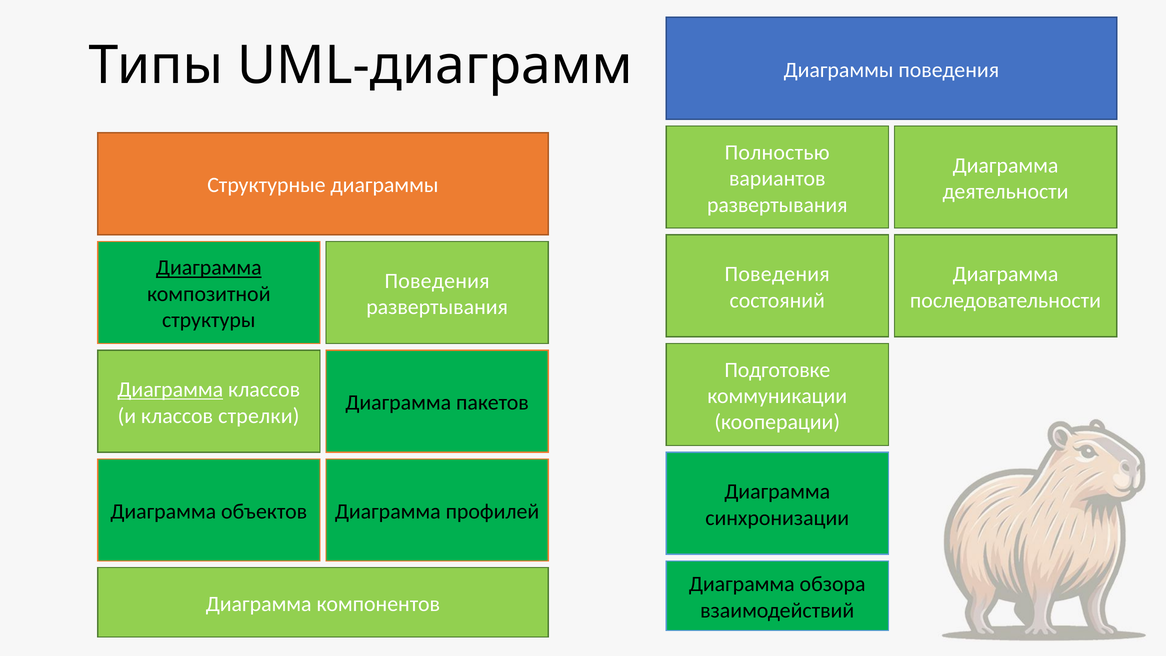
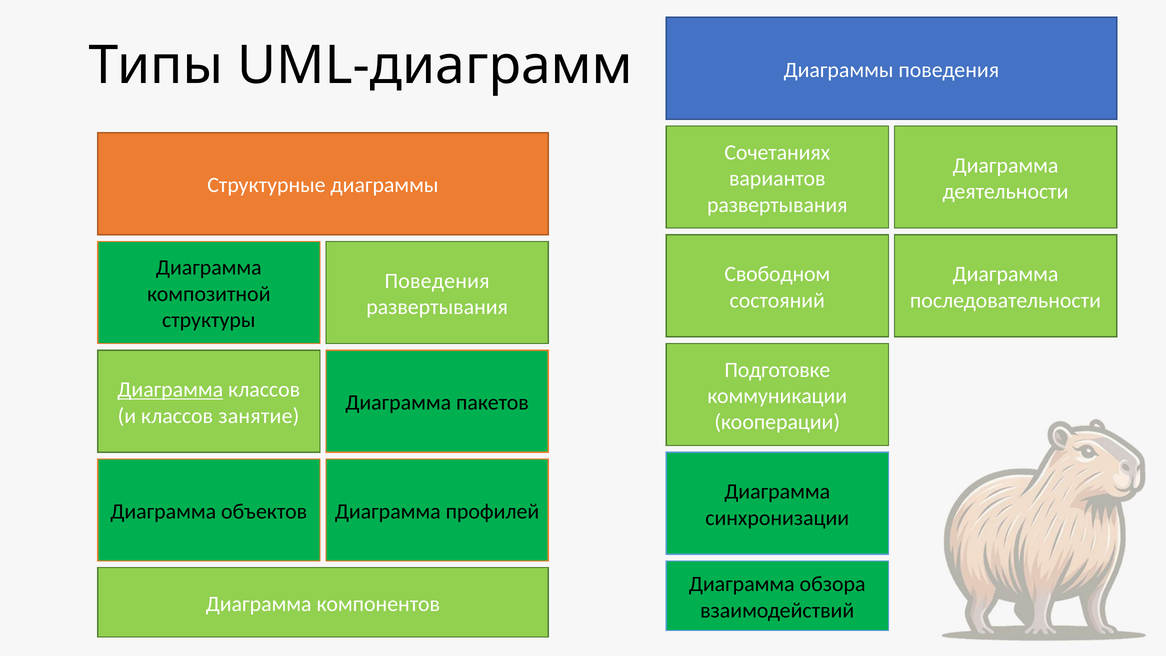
Полностью: Полностью -> Сочетаниях (777, 152)
Диаграмма underline: present -> none (209, 268)
Поведения: Поведения -> Свободном (777, 274)
стрелки: стрелки -> занятие (259, 416)
